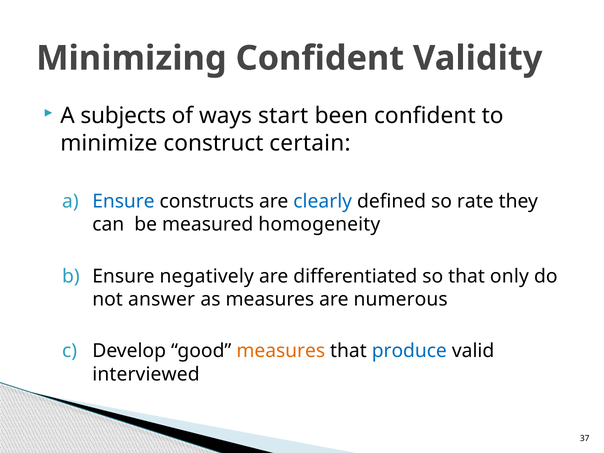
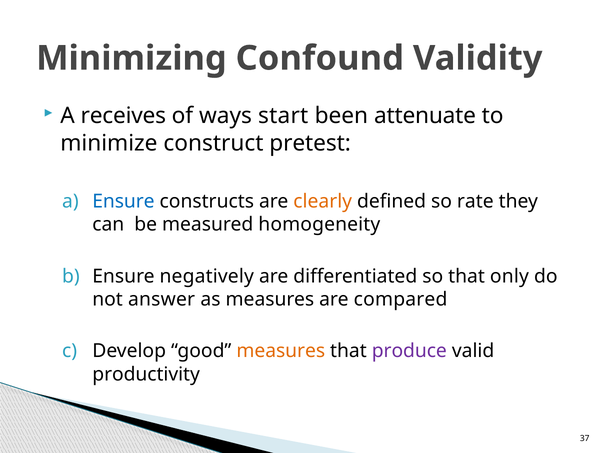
Minimizing Confident: Confident -> Confound (320, 58)
subjects: subjects -> receives (123, 116)
been confident: confident -> attenuate (425, 116)
certain: certain -> pretest (310, 143)
clearly colour: blue -> orange (323, 201)
numerous: numerous -> compared (401, 299)
produce colour: blue -> purple (409, 351)
interviewed: interviewed -> productivity (146, 374)
